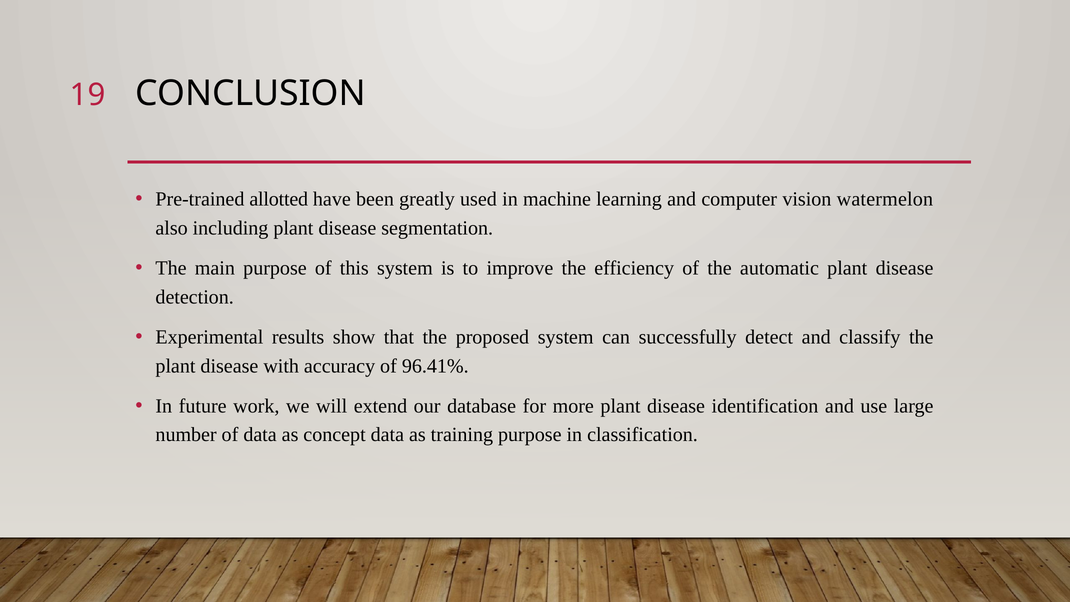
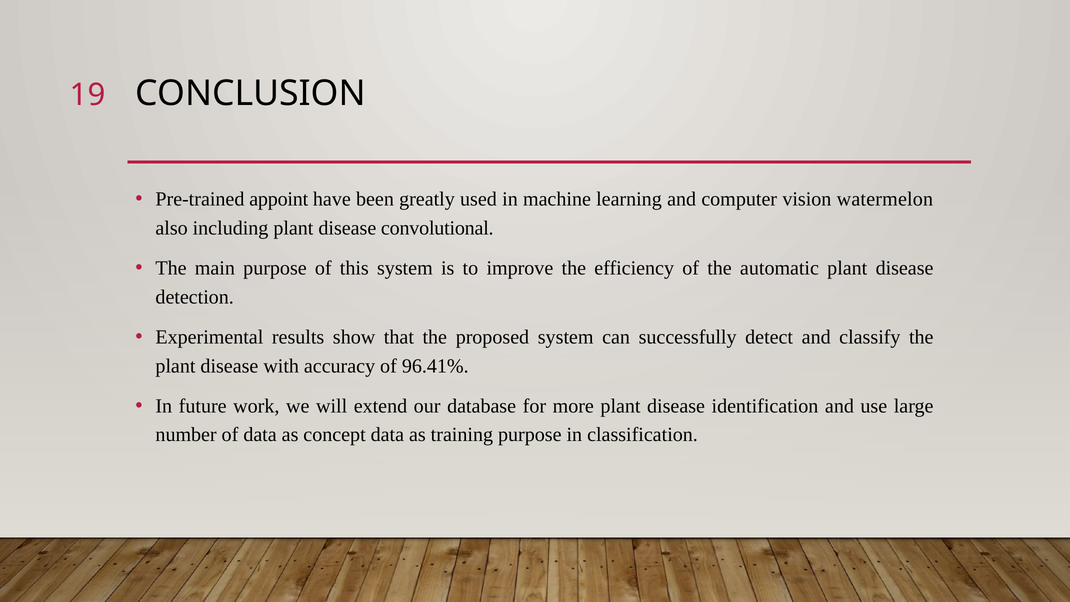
allotted: allotted -> appoint (279, 199)
segmentation: segmentation -> convolutional (437, 228)
